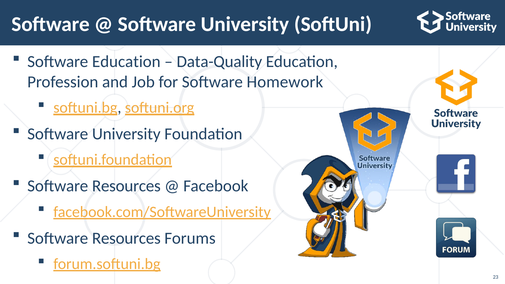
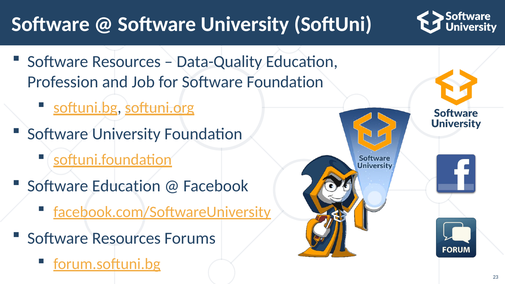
Education: Education -> Resources (126, 62)
Software Homework: Homework -> Foundation (285, 82)
Resources: Resources -> Education (126, 186)
